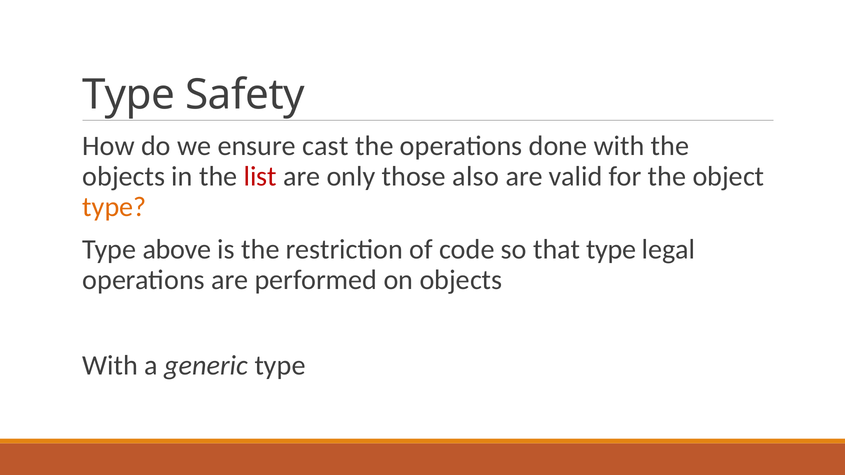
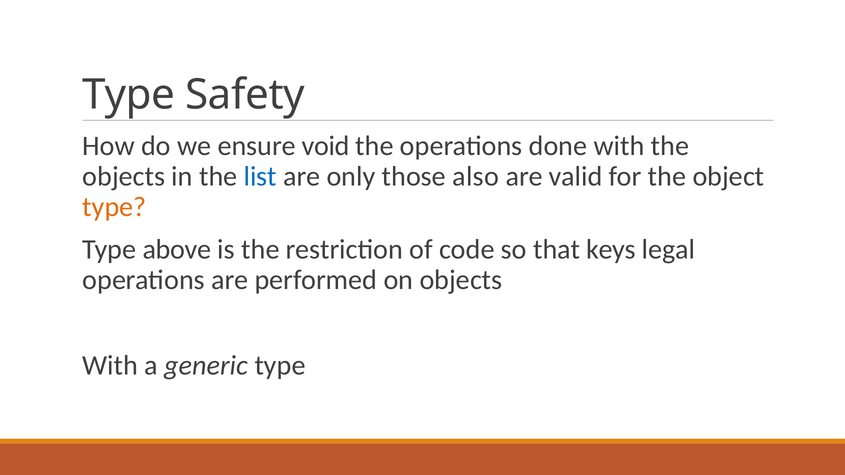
cast: cast -> void (326, 146)
list colour: red -> blue (260, 177)
that type: type -> keys (611, 250)
